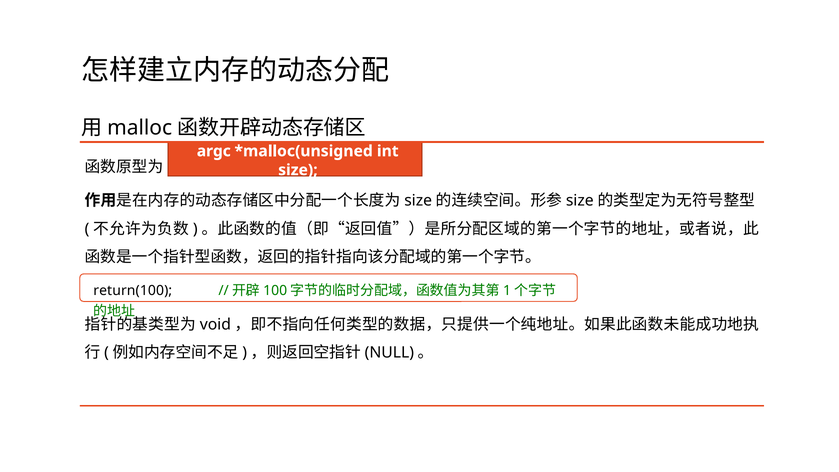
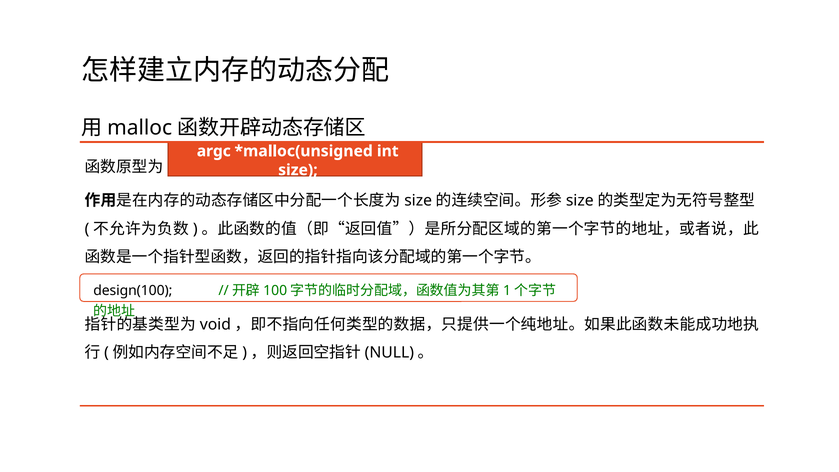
return(100: return(100 -> design(100 (133, 291)
